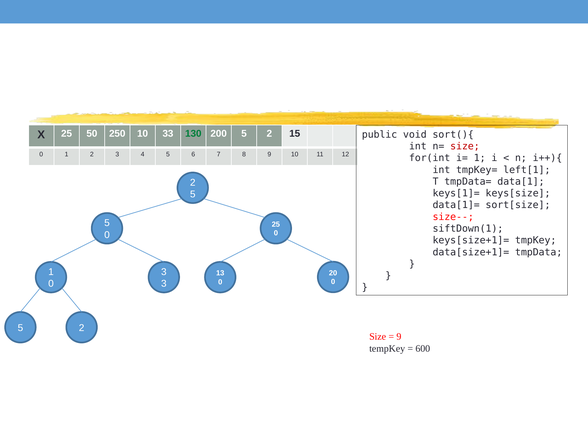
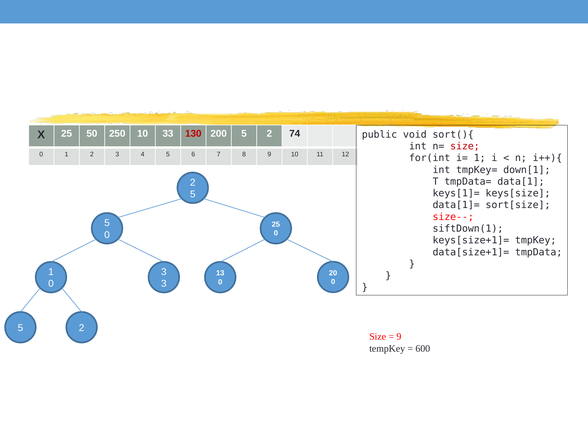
130 colour: green -> red (193, 134)
15: 15 -> 74 (295, 134)
left[1: left[1 -> down[1 (527, 170)
